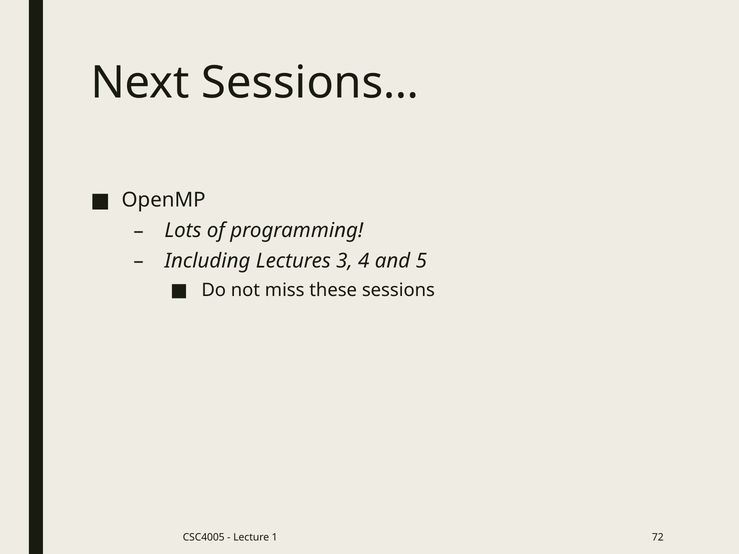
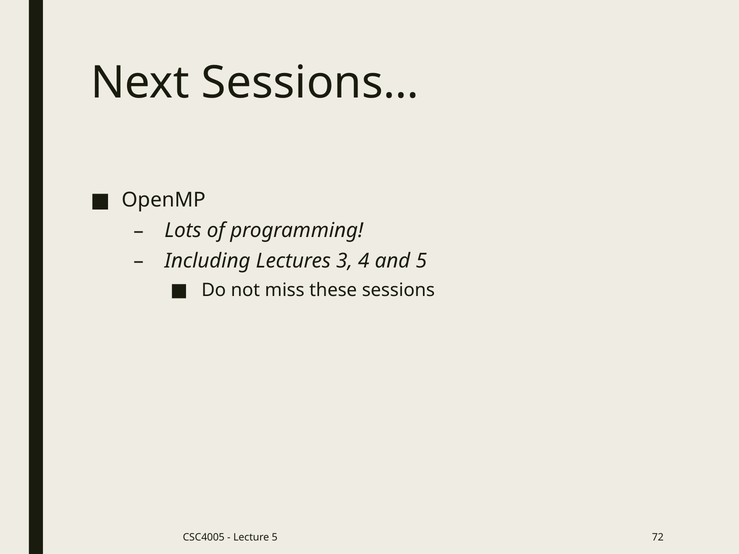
Lecture 1: 1 -> 5 (275, 538)
